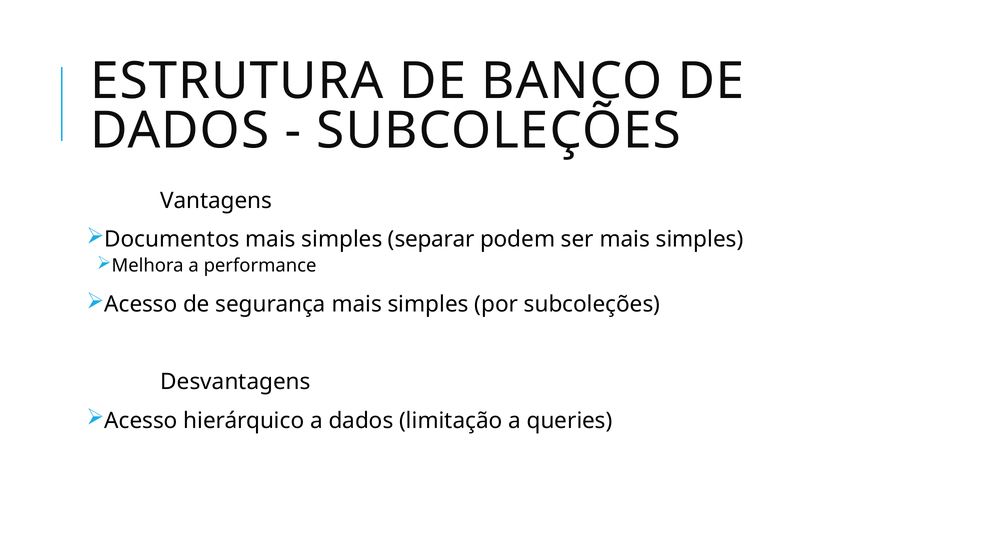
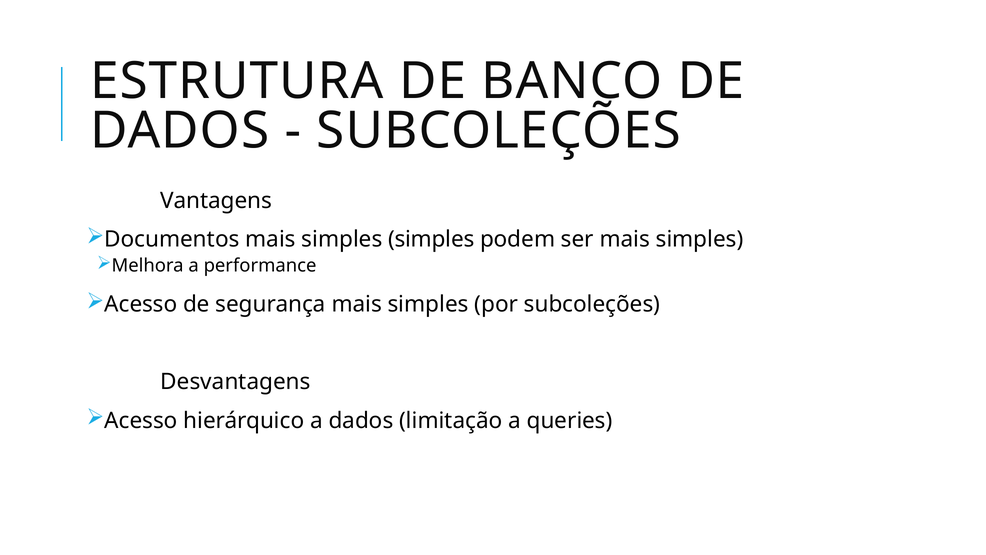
simples separar: separar -> simples (431, 239)
